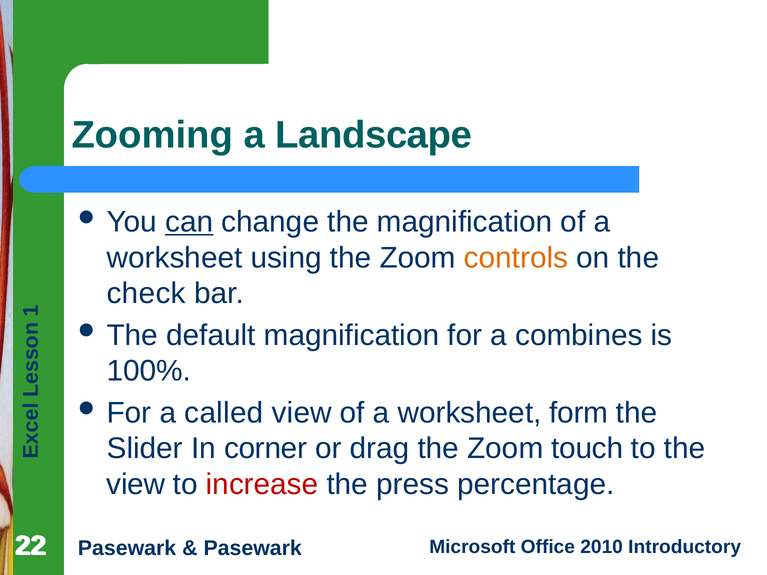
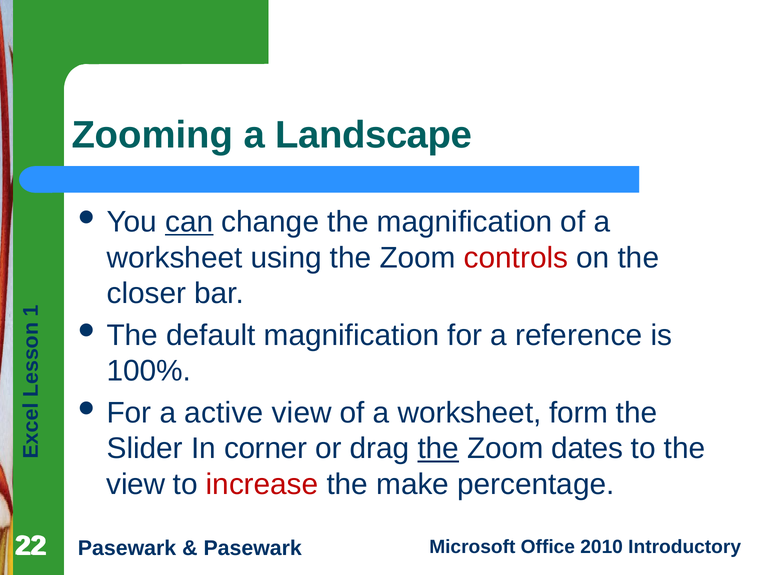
controls colour: orange -> red (516, 258)
check: check -> closer (146, 294)
combines: combines -> reference (579, 335)
called: called -> active (224, 413)
the underline: none -> present (438, 449)
touch: touch -> dates (587, 449)
press: press -> make (413, 485)
